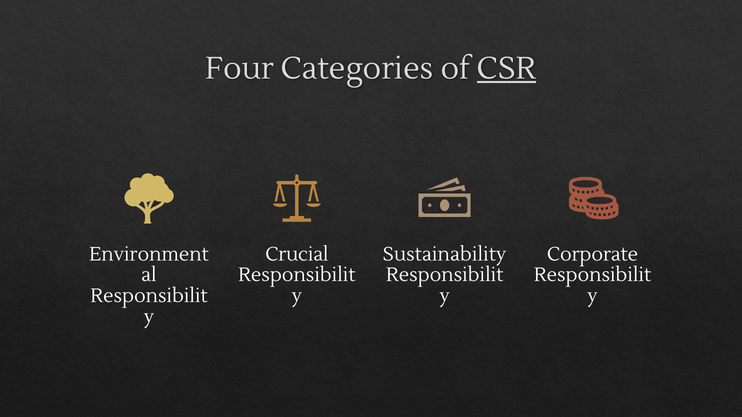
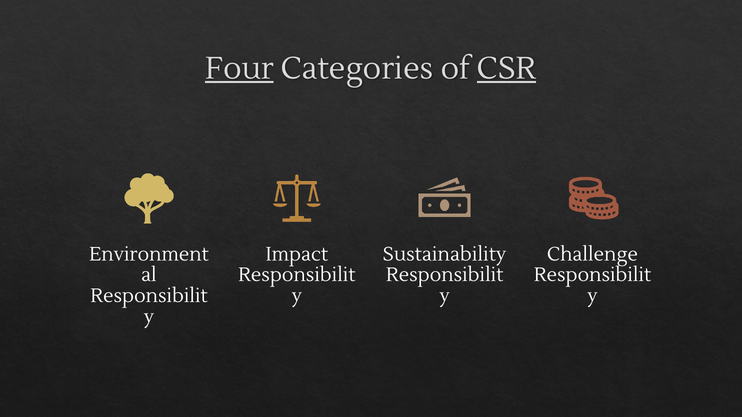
Four underline: none -> present (239, 69)
Crucial: Crucial -> Impact (297, 254)
Corporate: Corporate -> Challenge (592, 254)
